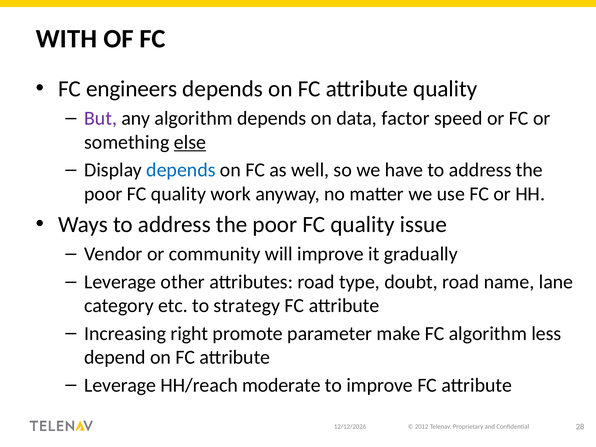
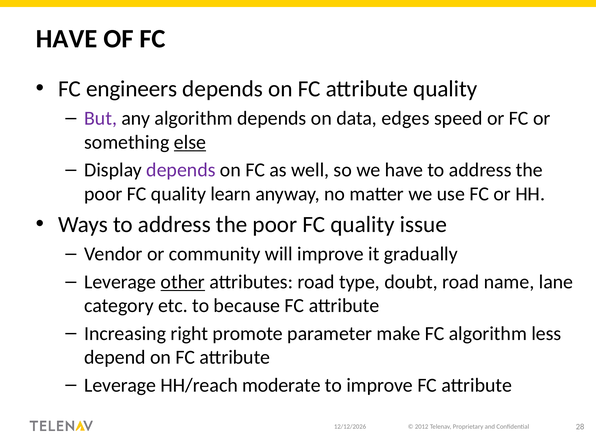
WITH: WITH -> HAVE (67, 39)
factor: factor -> edges (405, 118)
depends colour: blue -> purple (181, 170)
work: work -> learn (231, 194)
other underline: none -> present (183, 282)
strategy: strategy -> because (247, 306)
